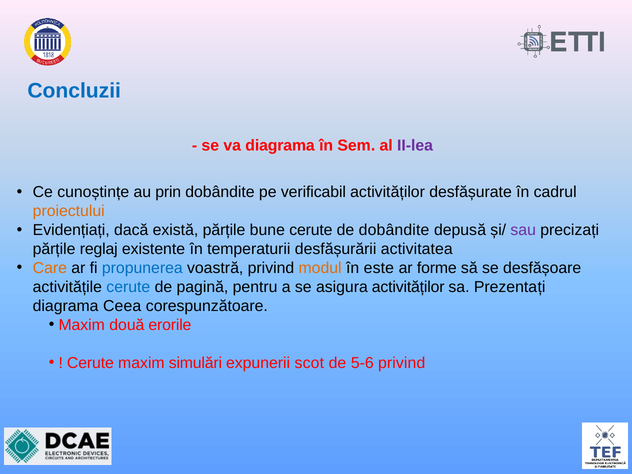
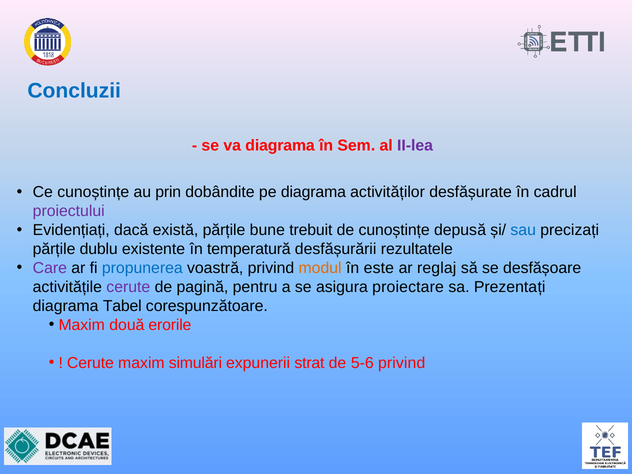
pe verificabil: verificabil -> diagrama (313, 192)
proiectului colour: orange -> purple (69, 211)
bune cerute: cerute -> trebuit (311, 230)
de dobândite: dobândite -> cunoștințe (394, 230)
sau colour: purple -> blue (523, 230)
reglaj: reglaj -> dublu (99, 249)
temperaturii: temperaturii -> temperatură (249, 249)
activitatea: activitatea -> rezultatele (417, 249)
Care colour: orange -> purple (50, 268)
forme: forme -> reglaj (437, 268)
cerute colour: blue -> purple (128, 287)
asigura activităților: activităților -> proiectare (408, 287)
Ceea: Ceea -> Tabel (122, 306)
scot: scot -> strat (309, 363)
